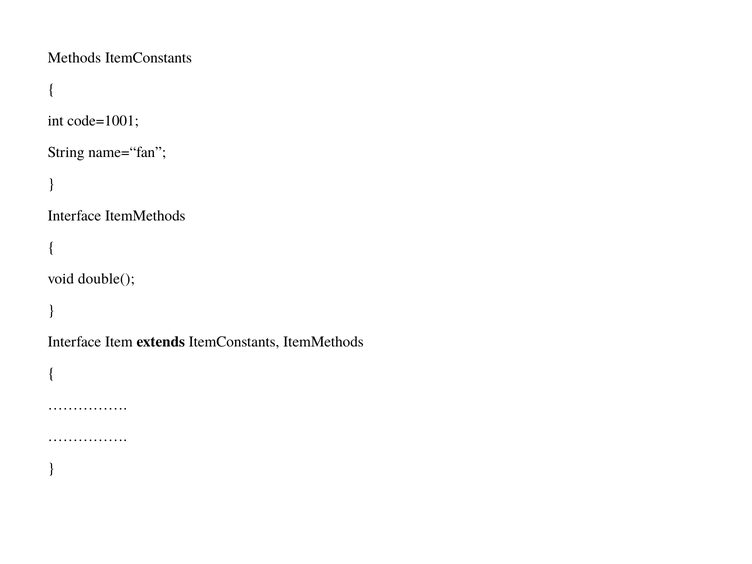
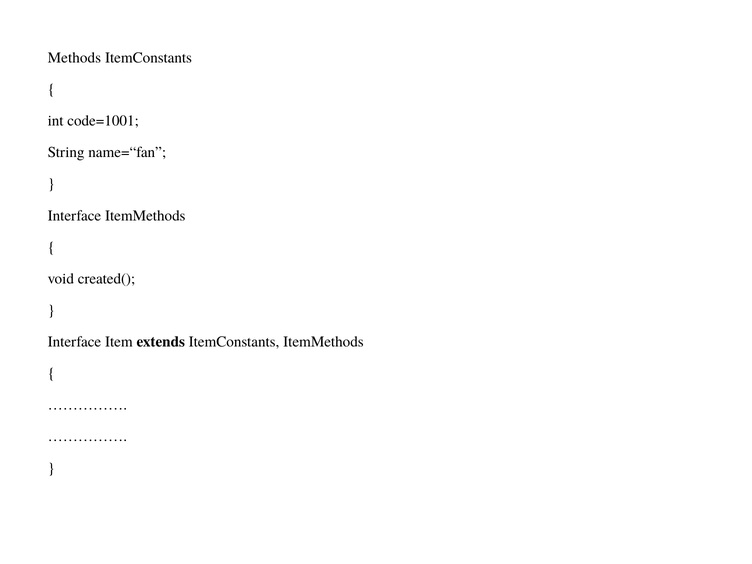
double(: double( -> created( (106, 279)
